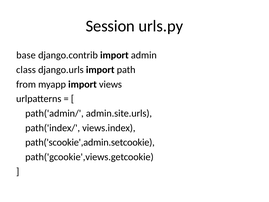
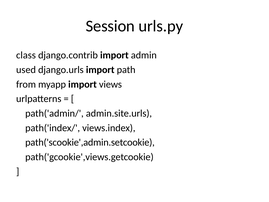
base: base -> class (26, 55)
class: class -> used (26, 70)
